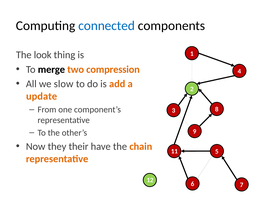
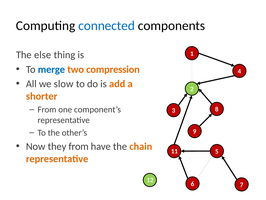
look: look -> else (43, 55)
merge colour: black -> blue (51, 69)
update: update -> shorter (42, 96)
they their: their -> from (79, 146)
